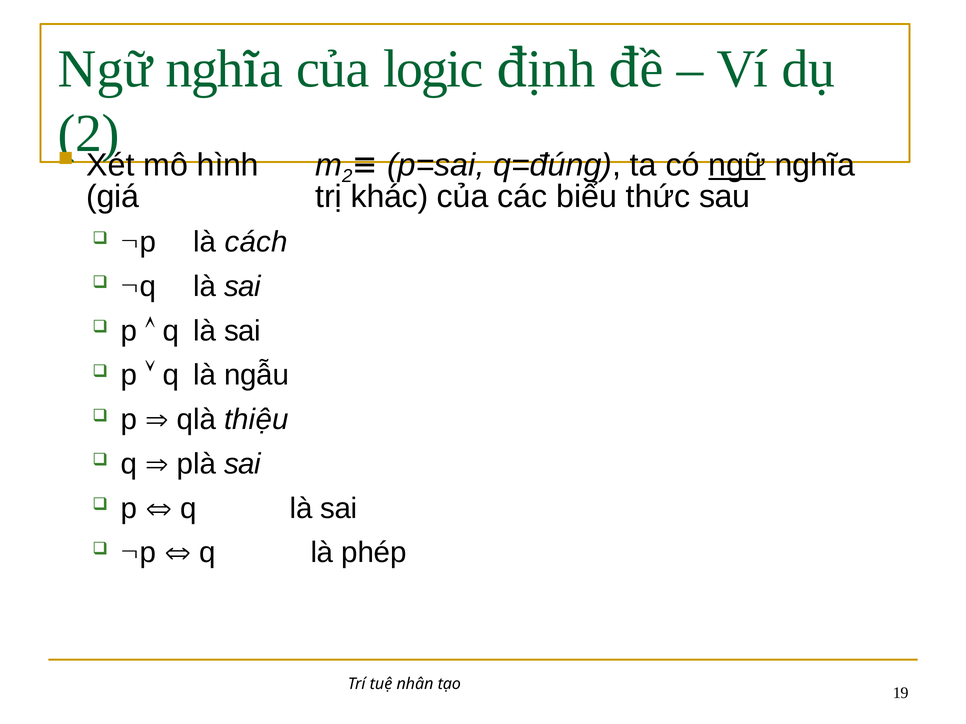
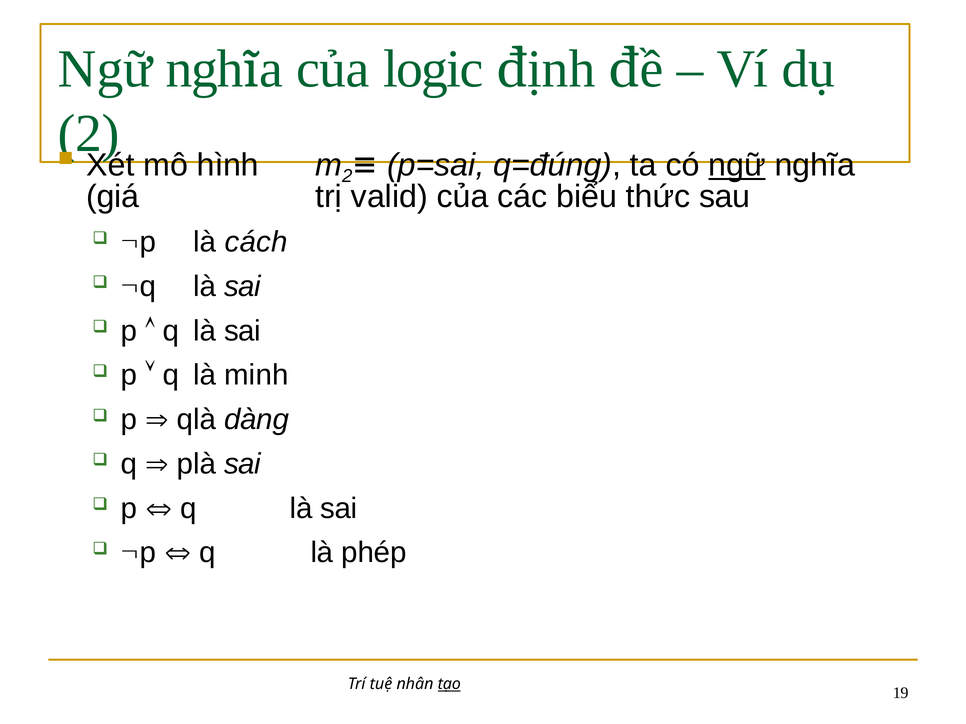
khác: khác -> valid (389, 197)
ngẫu: ngẫu -> minh (256, 375)
thiệu: thiệu -> dàng (257, 420)
tạo underline: none -> present (449, 684)
